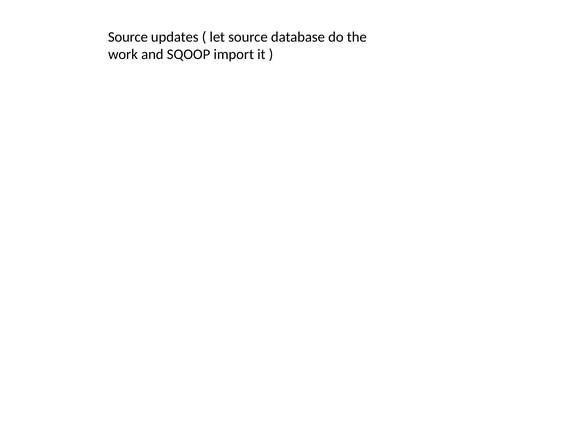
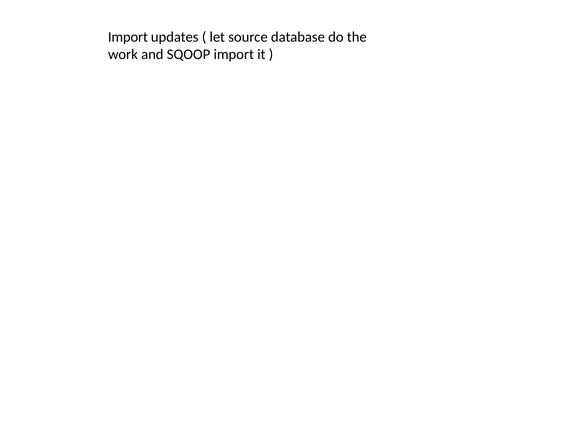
Source: Source -> Import (128, 37)
